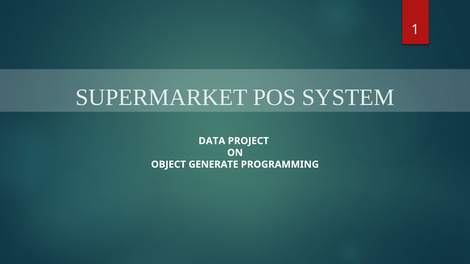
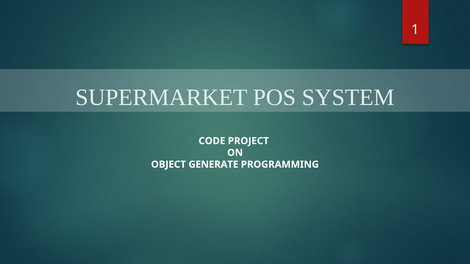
DATA: DATA -> CODE (212, 141)
